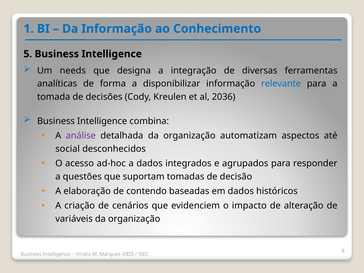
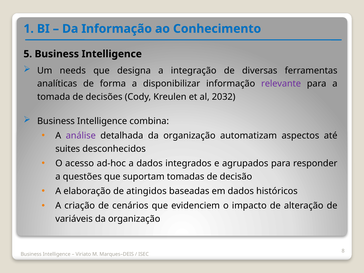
relevante colour: blue -> purple (281, 84)
2036: 2036 -> 2032 (224, 97)
social: social -> suites (68, 149)
contendo: contendo -> atingidos (146, 191)
